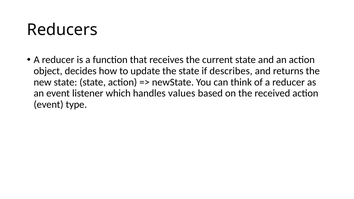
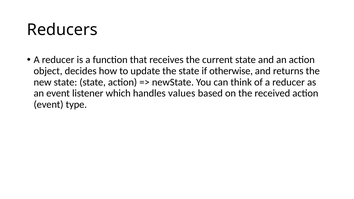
describes: describes -> otherwise (231, 71)
